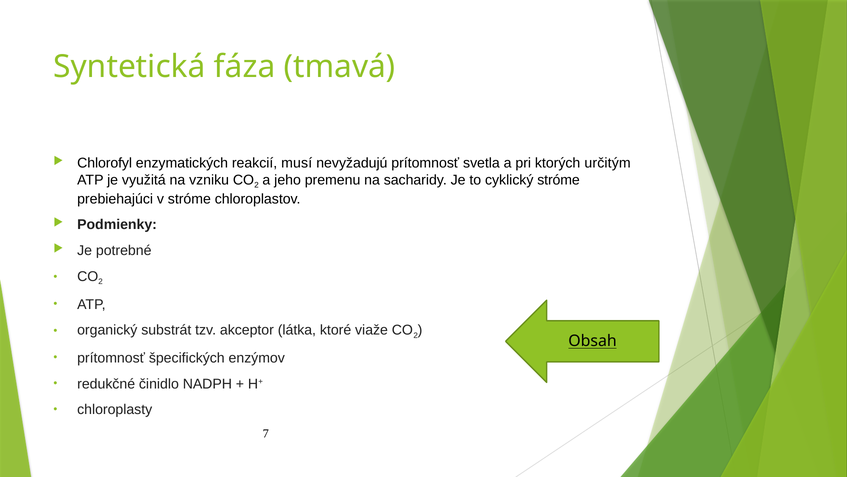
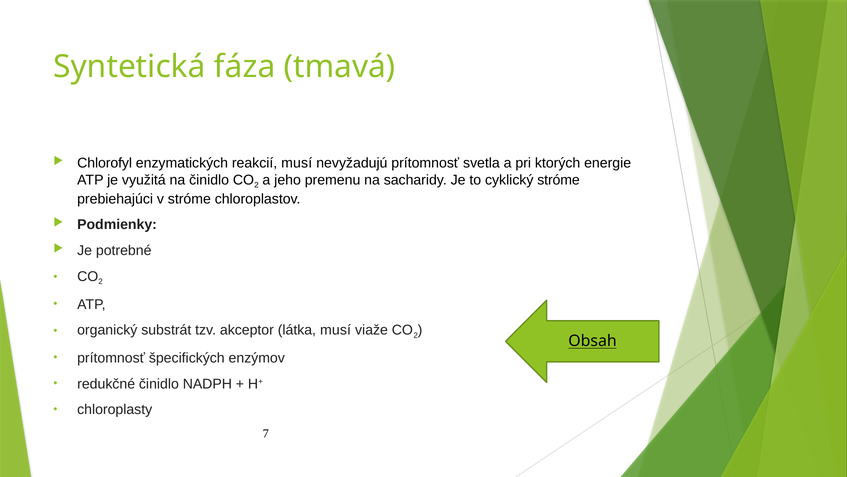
určitým: určitým -> energie (608, 163)
na vzniku: vzniku -> činidlo (209, 180)
látka ktoré: ktoré -> musí (336, 330)
